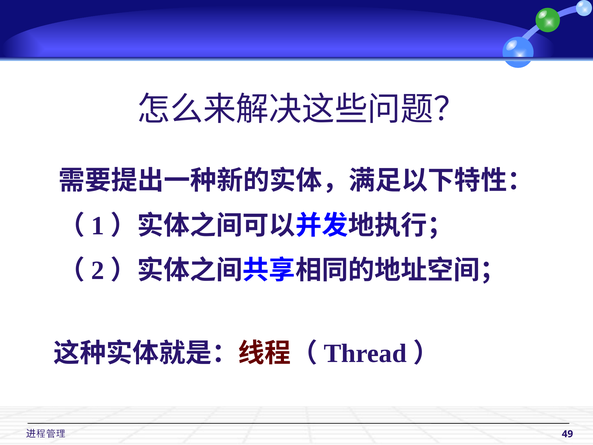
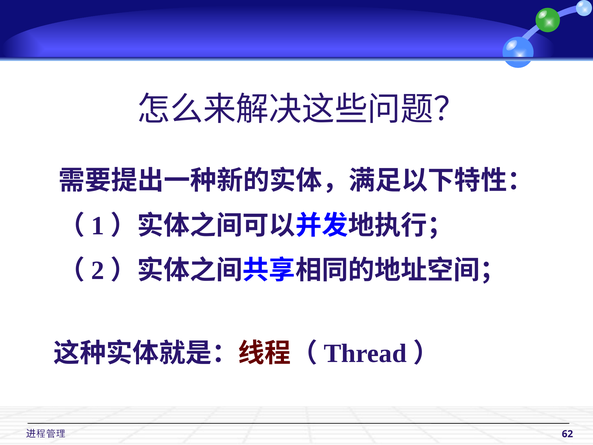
49: 49 -> 62 (567, 434)
